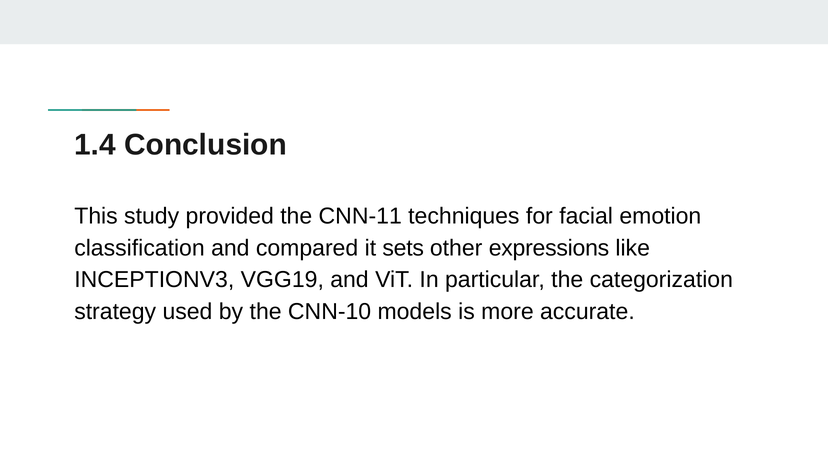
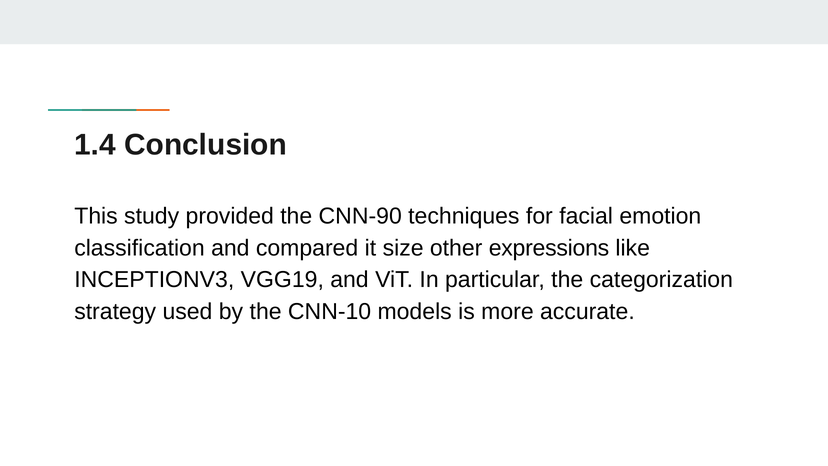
CNN-11: CNN-11 -> CNN-90 (360, 216)
sets: sets -> size (403, 248)
